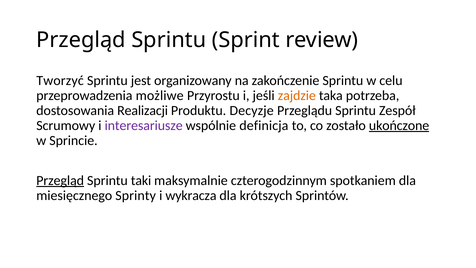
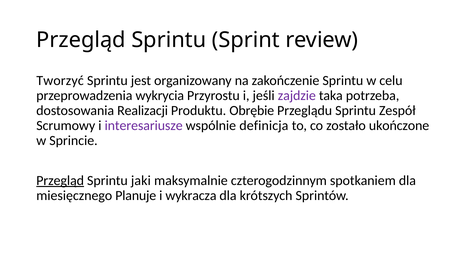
możliwe: możliwe -> wykrycia (160, 95)
zajdzie colour: orange -> purple (297, 95)
Decyzje: Decyzje -> Obrębie (252, 110)
ukończone underline: present -> none (399, 125)
taki: taki -> jaki (141, 180)
Sprinty: Sprinty -> Planuje (136, 195)
